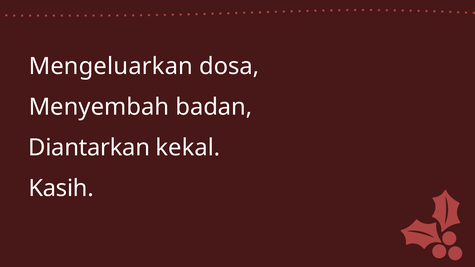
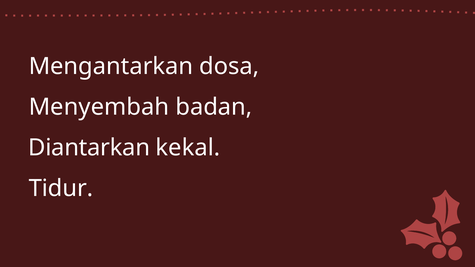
Mengeluarkan: Mengeluarkan -> Mengantarkan (111, 66)
Kasih: Kasih -> Tidur (61, 188)
